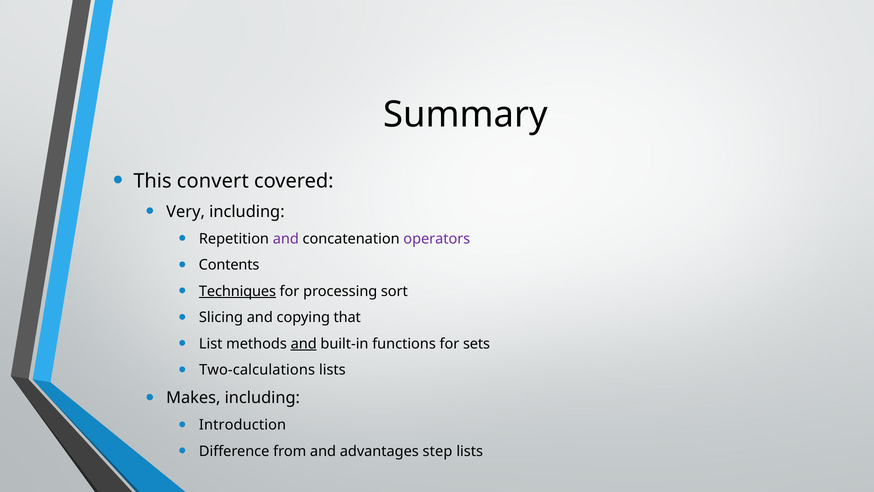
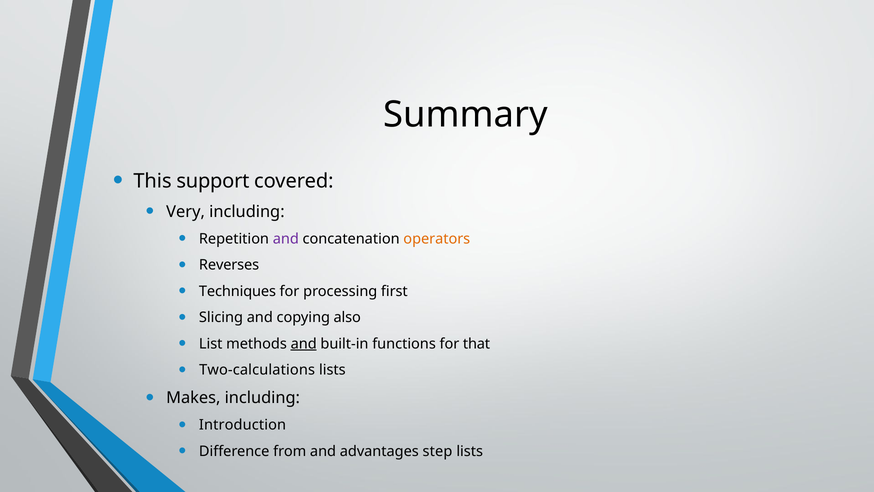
convert: convert -> support (213, 181)
operators colour: purple -> orange (437, 239)
Contents: Contents -> Reverses (229, 265)
Techniques underline: present -> none (238, 291)
sort: sort -> first (394, 291)
that: that -> also (347, 317)
sets: sets -> that (477, 344)
